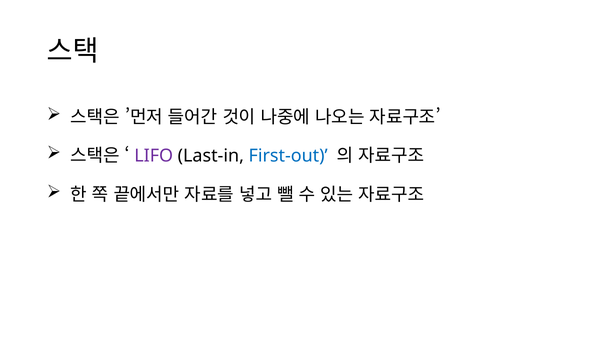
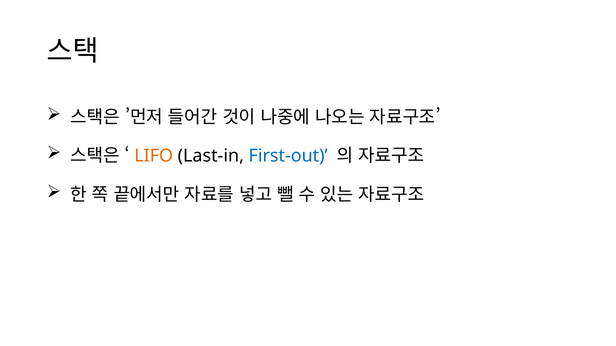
LIFO colour: purple -> orange (154, 156)
